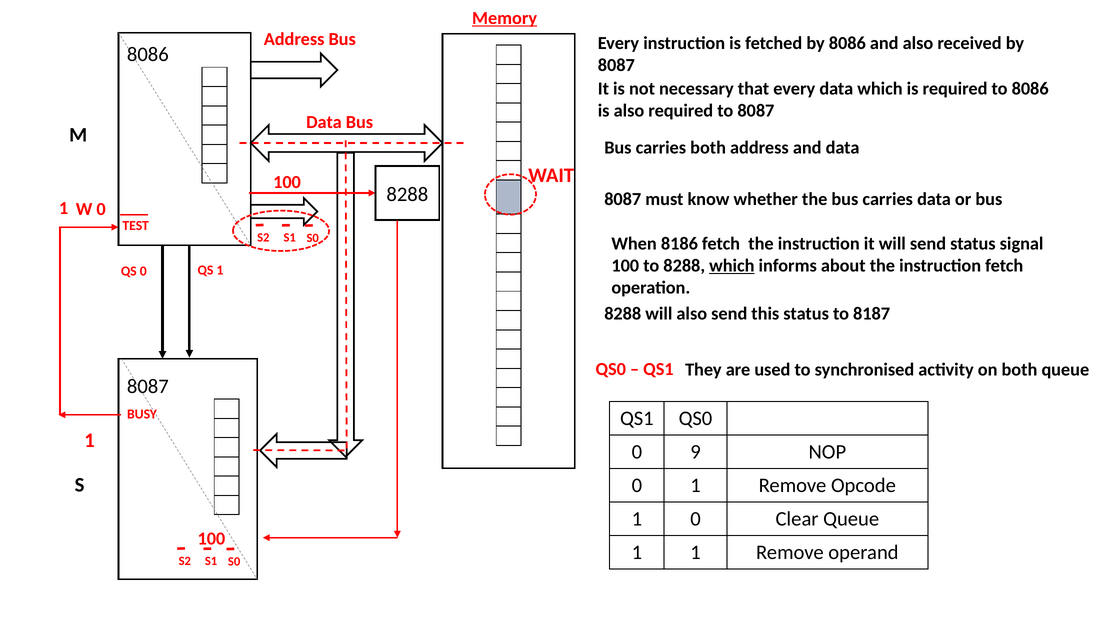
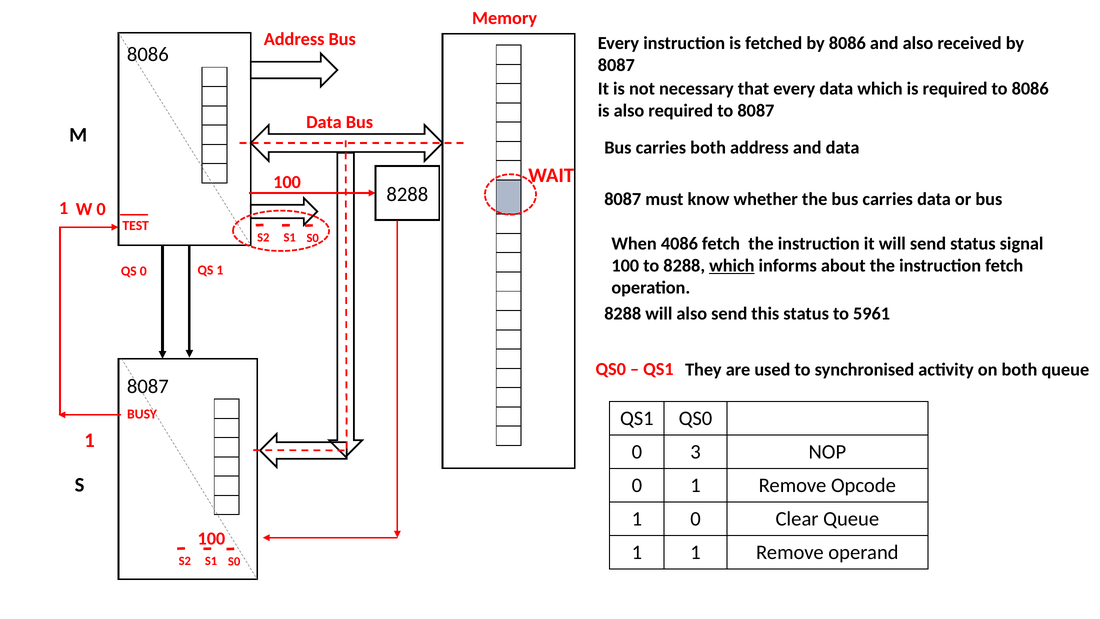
Memory underline: present -> none (505, 18)
8186: 8186 -> 4086 (679, 243)
8187: 8187 -> 5961 (872, 314)
9: 9 -> 3 (695, 452)
